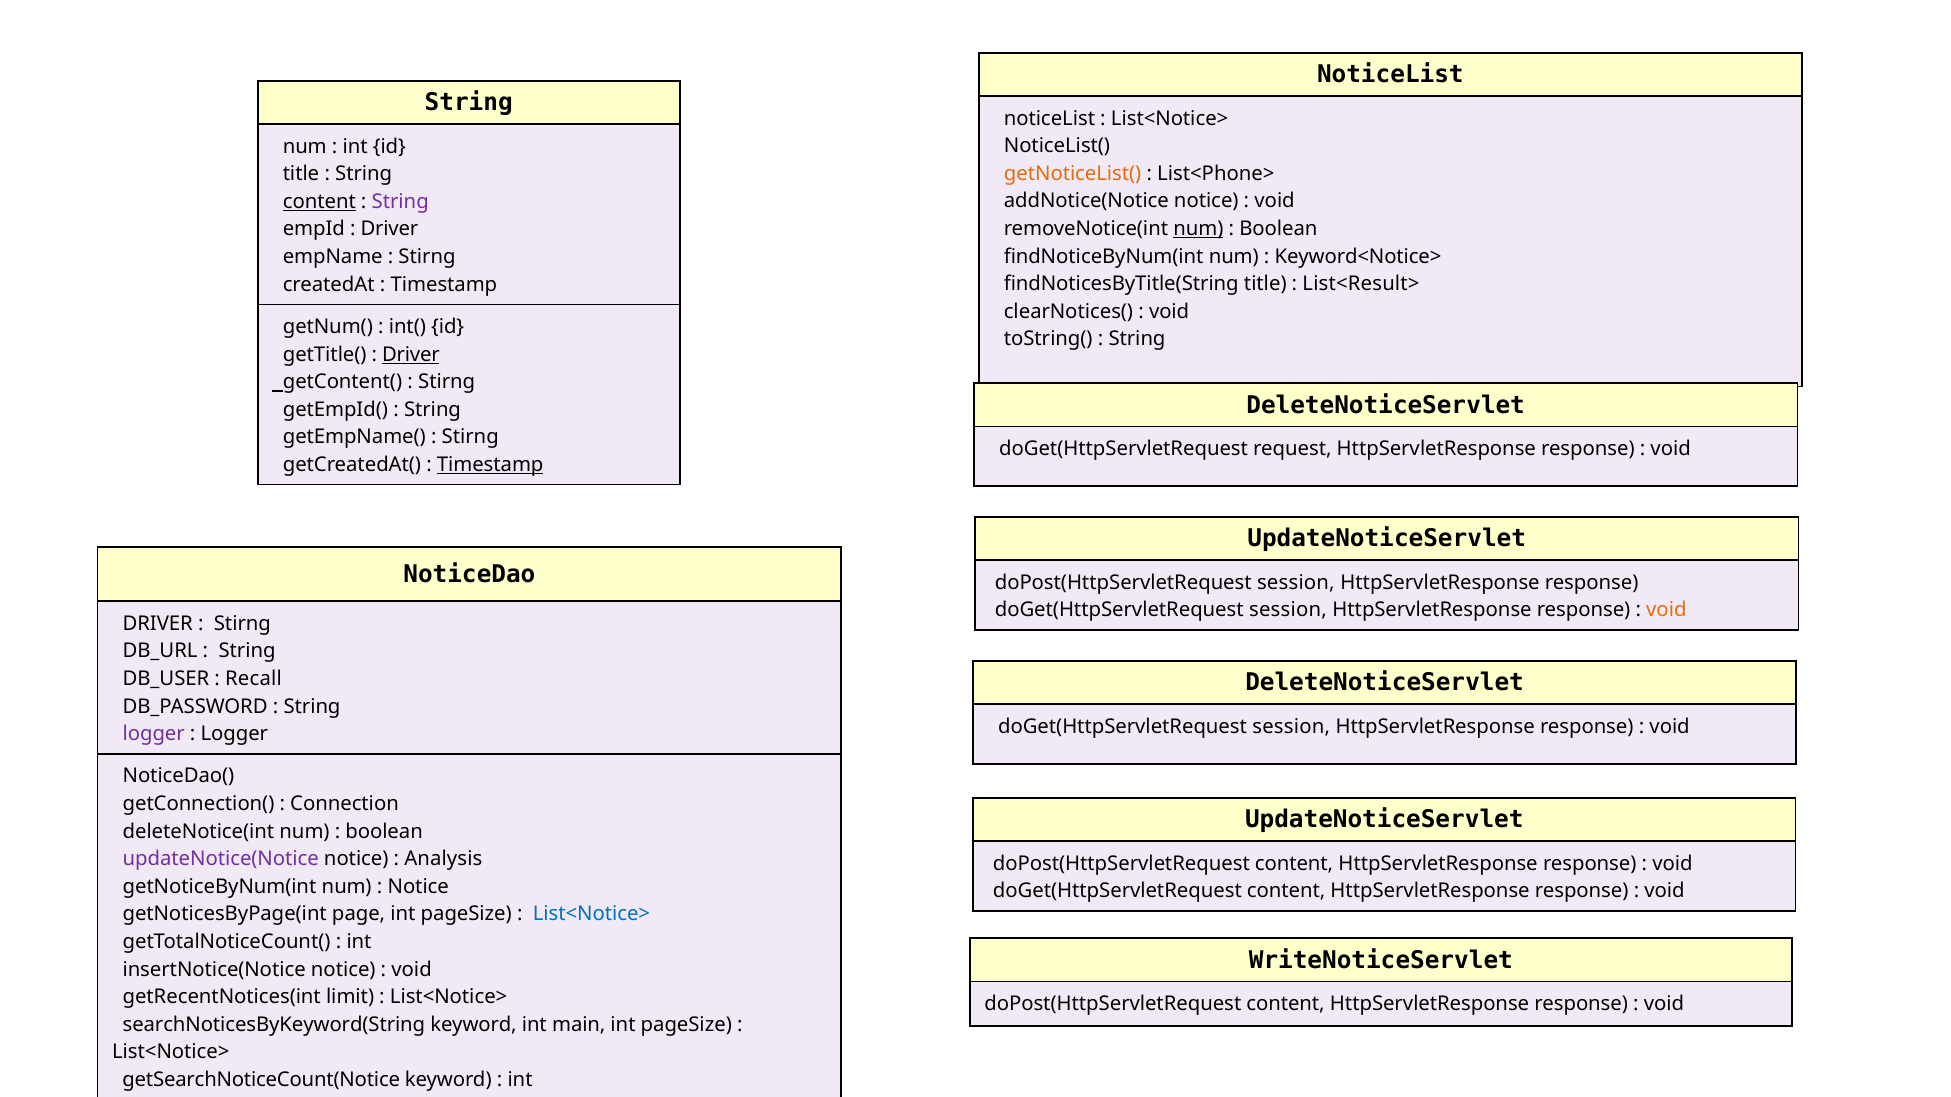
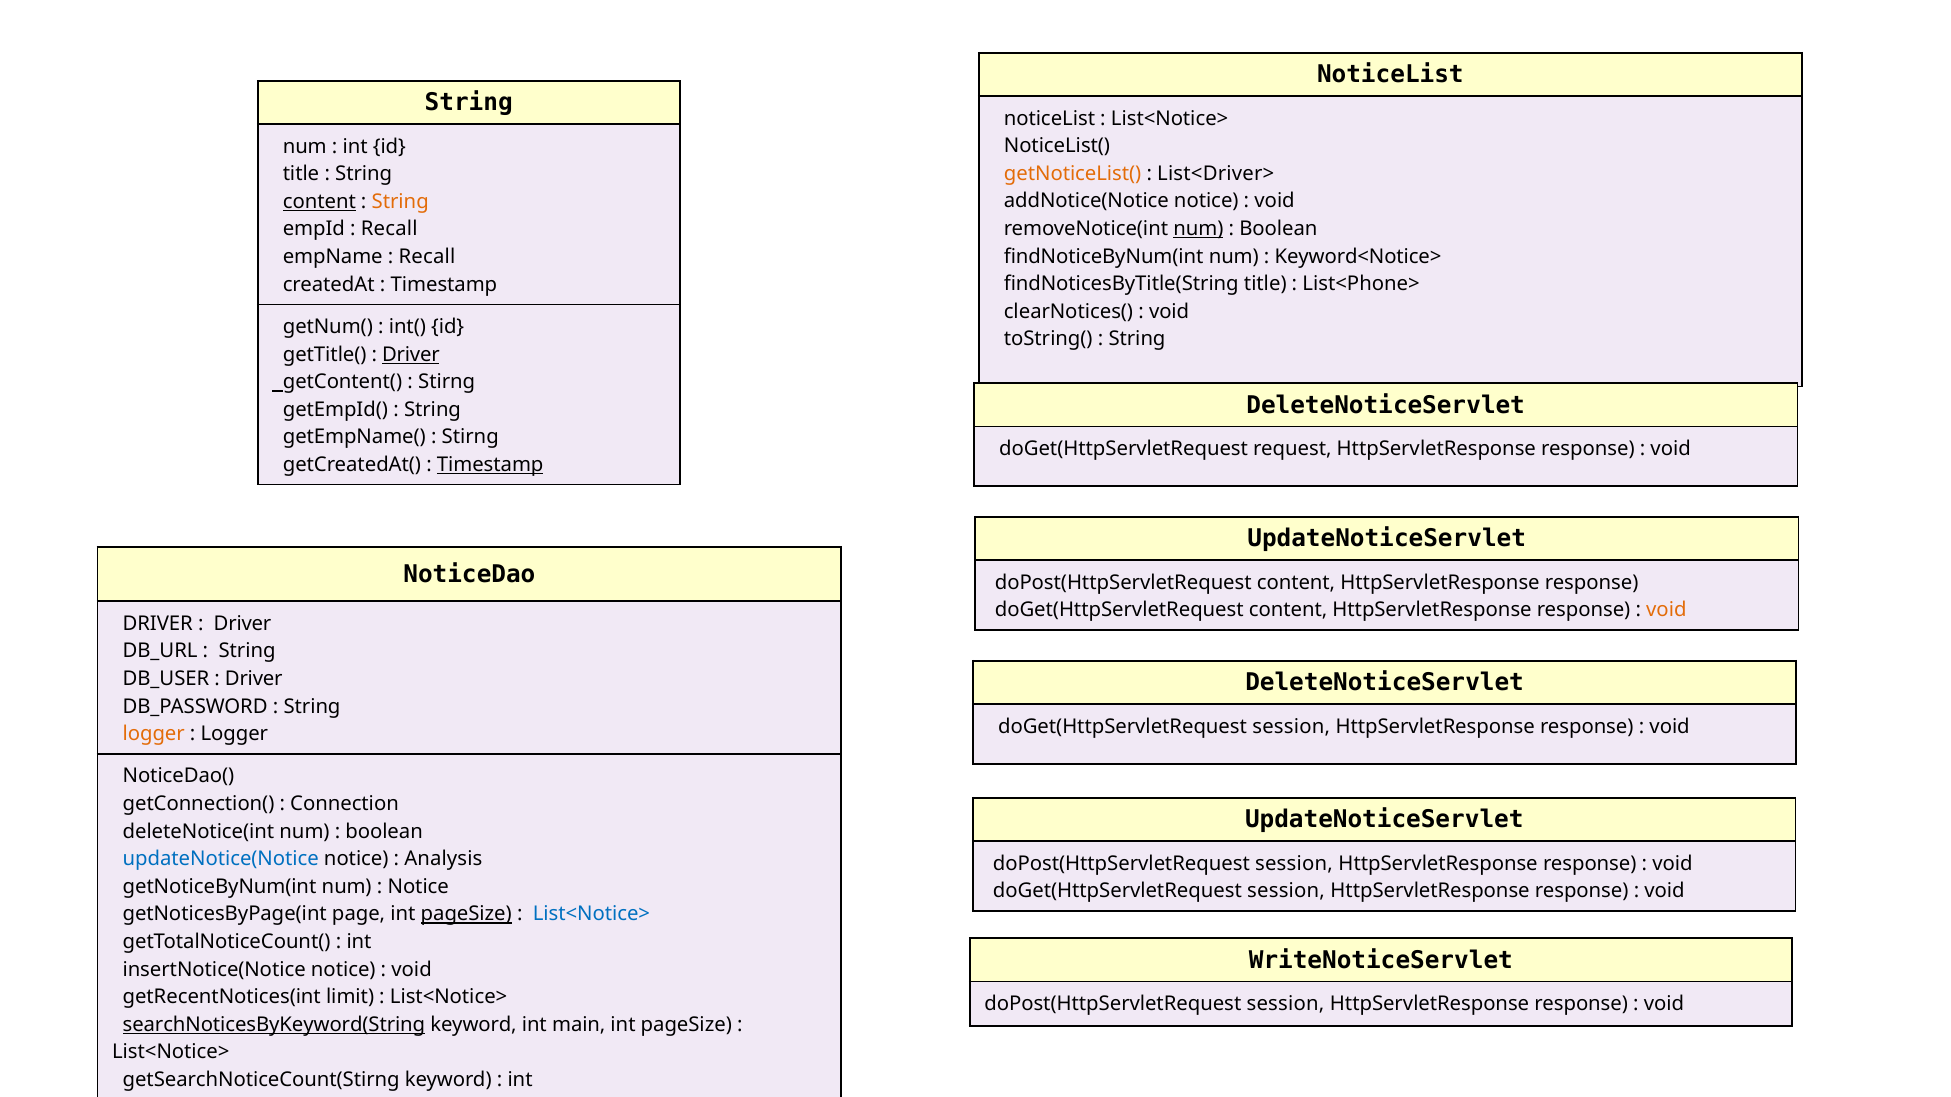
List<Phone>: List<Phone> -> List<Driver> (1216, 174)
String colour: purple -> orange (400, 202)
Driver: Driver -> Recall (389, 229)
Stirng: Stirng -> Recall (427, 257)
List<Result>: List<Result> -> List<Phone> (1361, 284)
doPost(HttpServletRequest session: session -> content (1296, 583)
session: session -> content (1288, 610)
Stirng: Stirng -> Driver (243, 624)
Recall: Recall -> Driver (254, 679)
logger colour: purple -> orange (154, 734)
updateNotice(Notice colour: purple -> blue (221, 859)
content: content -> session (1294, 864)
content: content -> session (1286, 891)
pageSize underline: none -> present (466, 915)
content: content -> session (1285, 1004)
searchNoticesByKeyword(String underline: none -> present (274, 1025)
getSearchNoticeCount(Notice: getSearchNoticeCount(Notice -> getSearchNoticeCount(Stirng (261, 1080)
